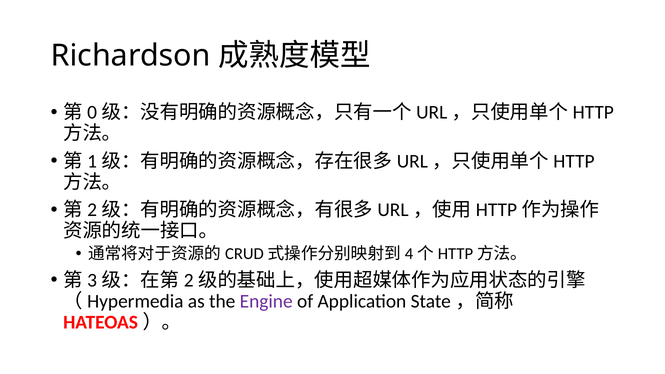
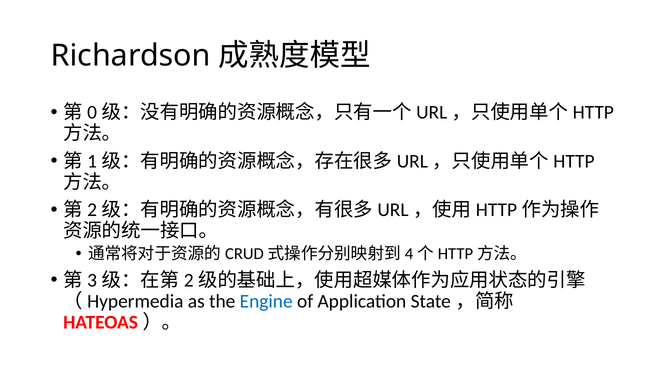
Engine colour: purple -> blue (266, 301)
